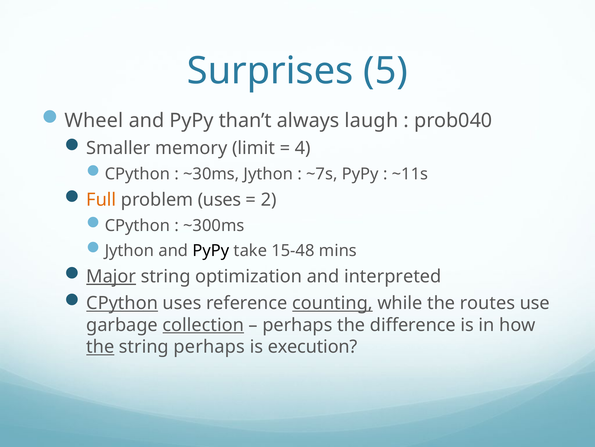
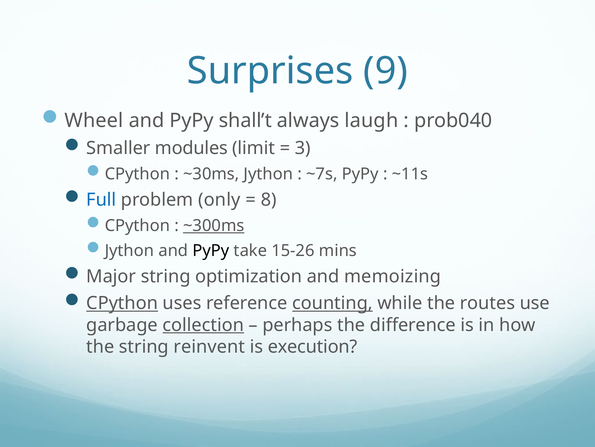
5: 5 -> 9 (386, 71)
than’t: than’t -> shall’t (245, 120)
memory: memory -> modules (191, 148)
4: 4 -> 3 (303, 148)
Full colour: orange -> blue (101, 200)
problem uses: uses -> only (219, 200)
2: 2 -> 8 (269, 200)
~300ms underline: none -> present (214, 225)
15-48: 15-48 -> 15-26 (293, 250)
Major underline: present -> none (111, 276)
interpreted: interpreted -> memoizing (393, 276)
the underline: present -> none (100, 346)
string perhaps: perhaps -> reinvent (209, 346)
